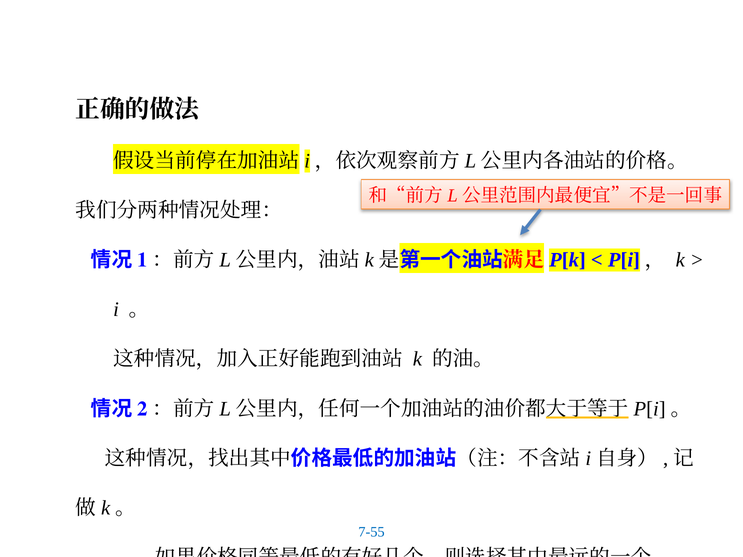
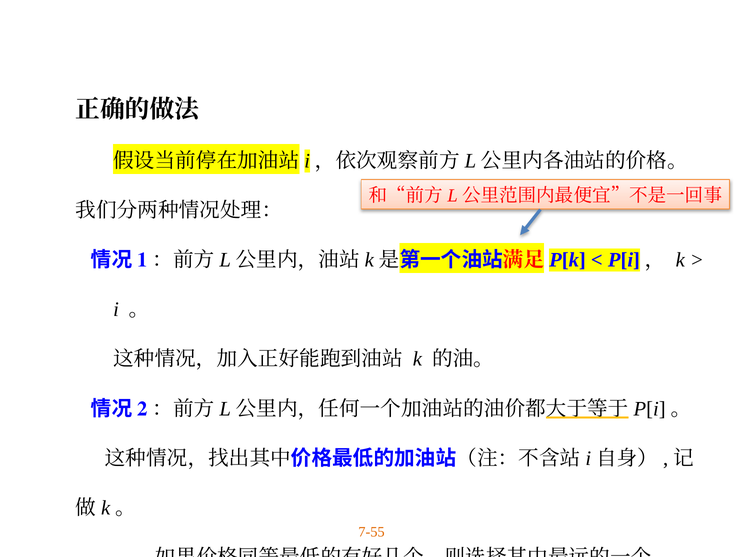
7-55 colour: blue -> orange (372, 532)
